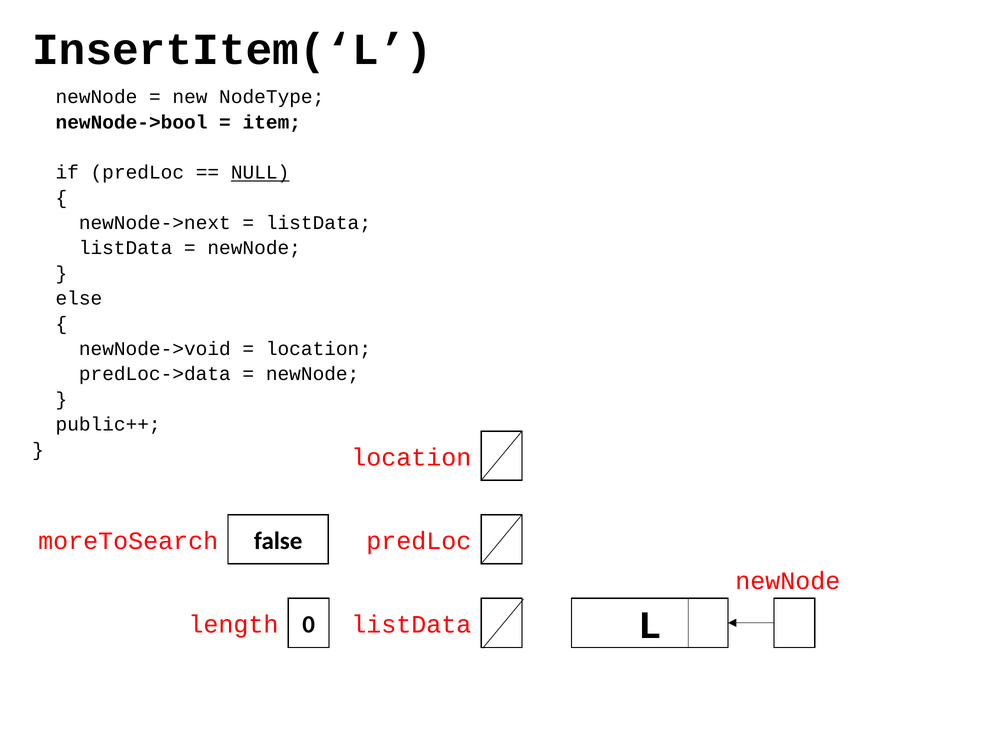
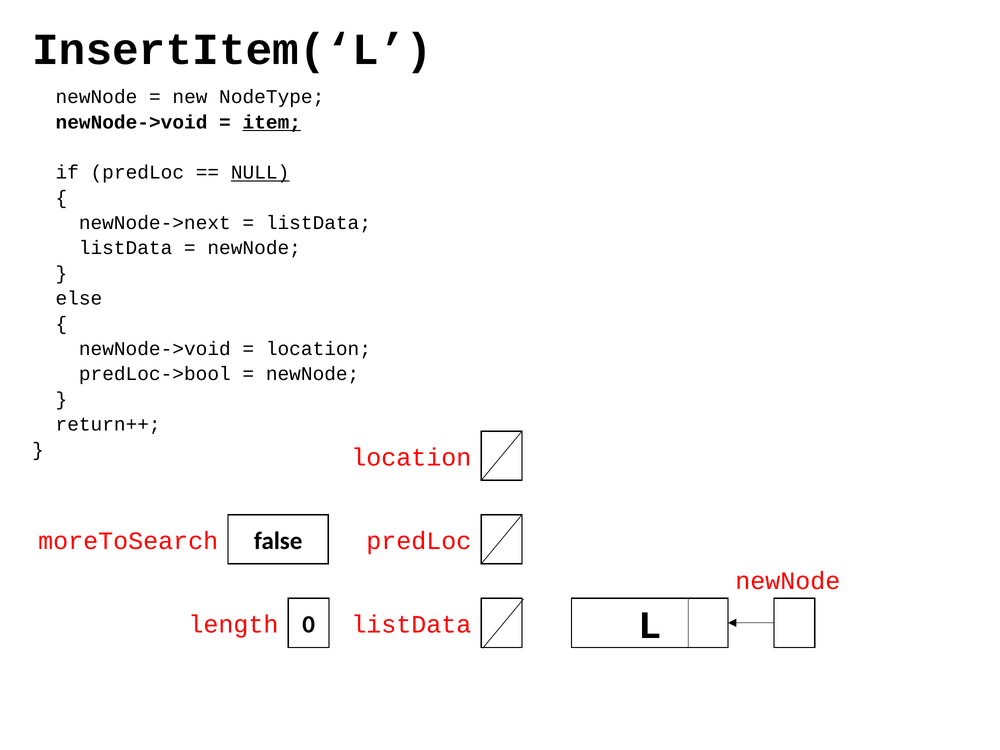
newNode->bool: newNode->bool -> newNode->void (132, 122)
item underline: none -> present (272, 122)
predLoc->data: predLoc->data -> predLoc->bool (155, 374)
public++: public++ -> return++ (108, 424)
